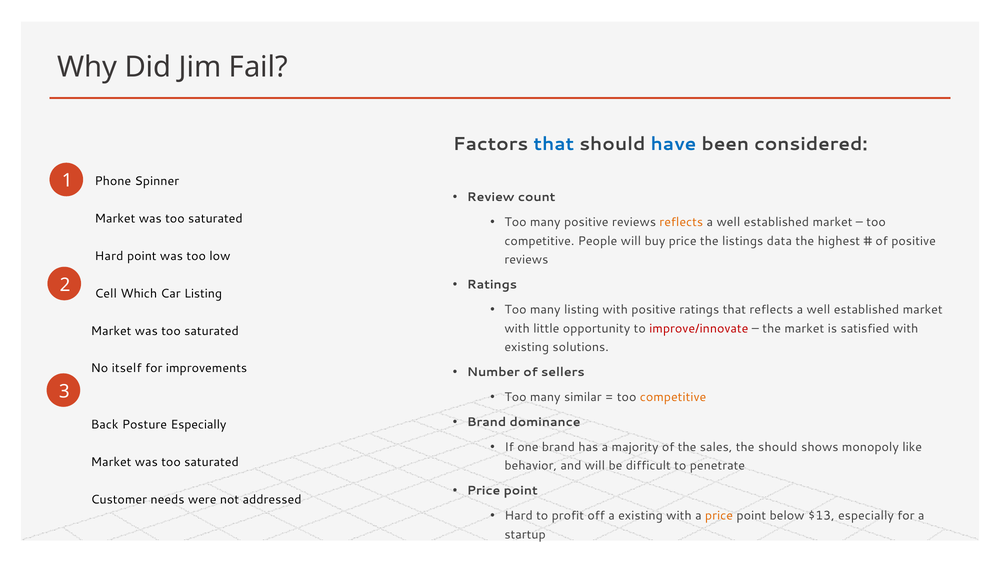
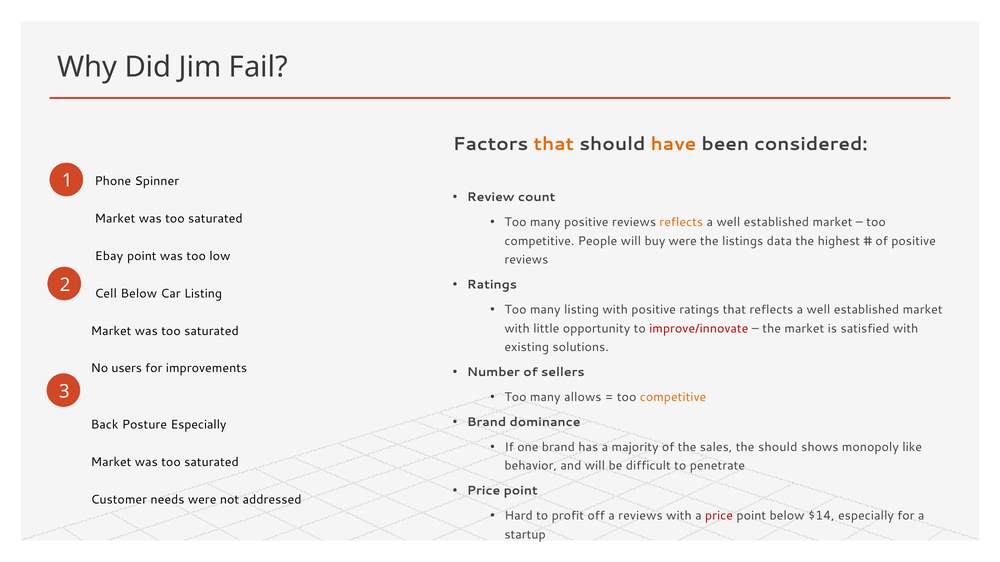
that colour: blue -> orange (554, 144)
have colour: blue -> orange (673, 144)
buy price: price -> were (683, 241)
Hard: Hard -> Ebay (109, 256)
Cell Which: Which -> Below (139, 294)
itself: itself -> users (127, 369)
similar: similar -> allows (583, 397)
a existing: existing -> reviews (640, 516)
price colour: orange -> red (719, 516)
$13: $13 -> $14 (821, 516)
